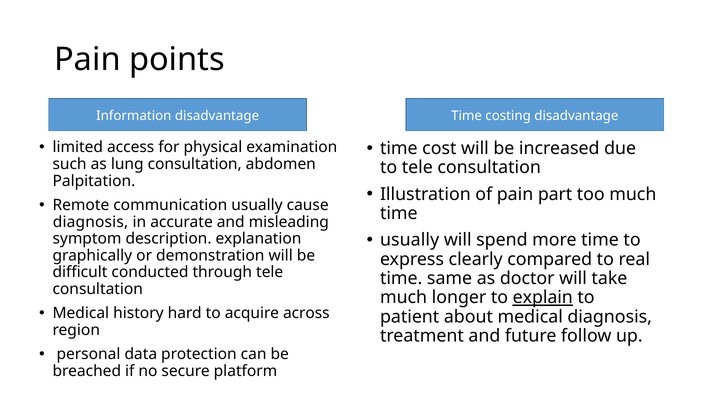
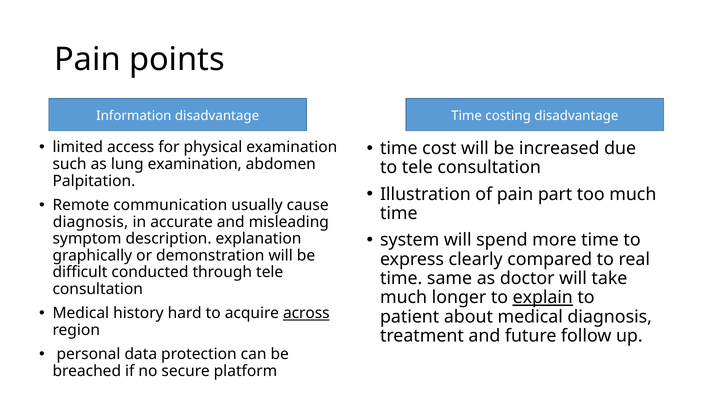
lung consultation: consultation -> examination (195, 164)
usually: usually -> system (410, 240)
across underline: none -> present (306, 313)
